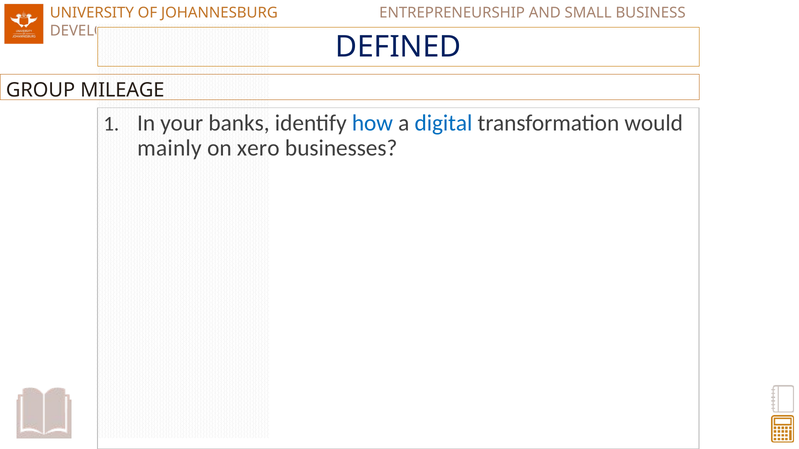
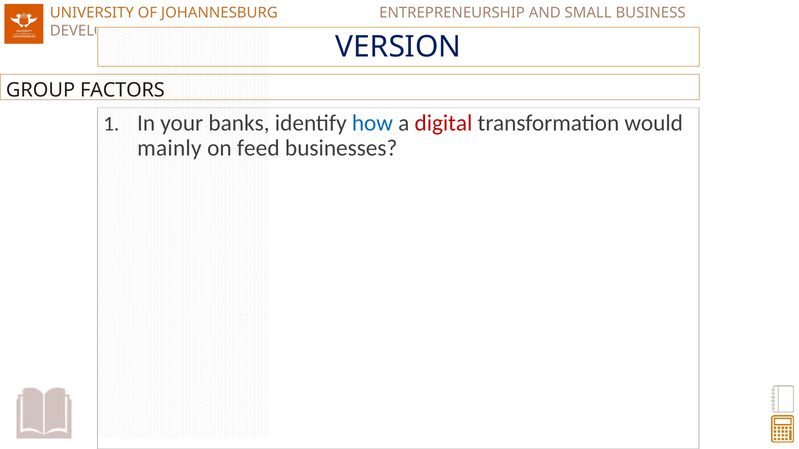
DEFINED: DEFINED -> VERSION (398, 47)
MILEAGE: MILEAGE -> FACTORS (122, 90)
digital colour: blue -> red (444, 123)
xero: xero -> feed (258, 148)
